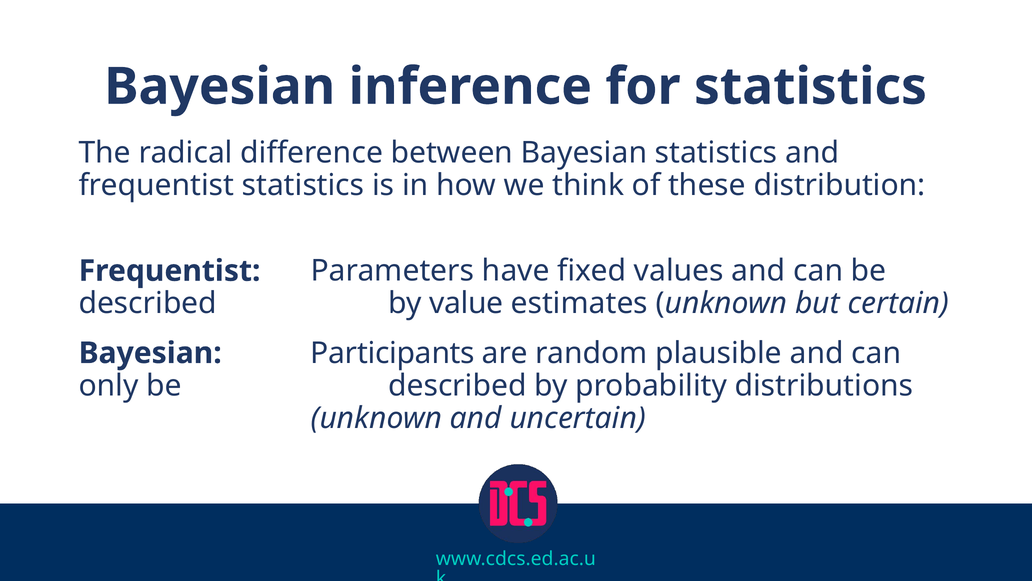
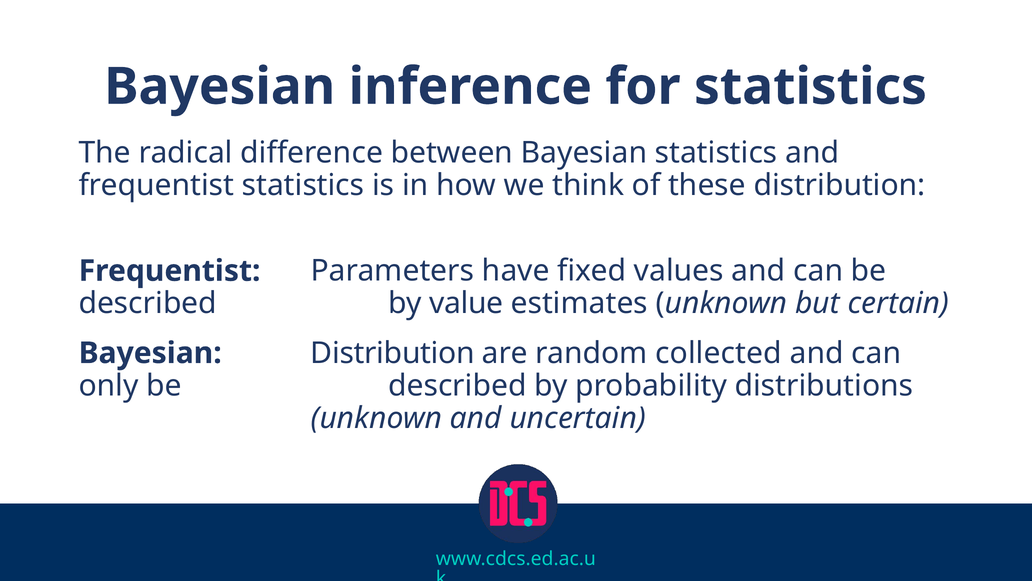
Bayesian Participants: Participants -> Distribution (393, 353)
plausible: plausible -> collected (719, 353)
